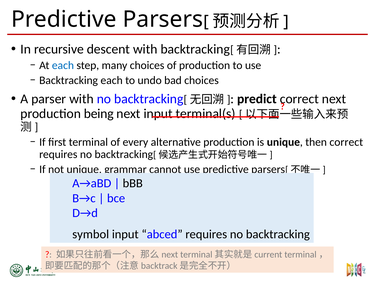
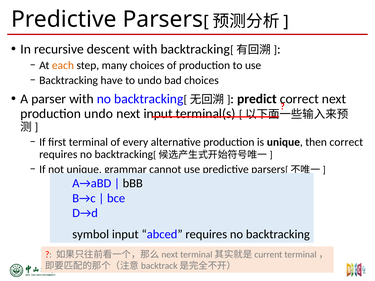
each colour: blue -> orange (63, 65)
Backtracking each: each -> have (112, 80)
production being: being -> undo (99, 114)
